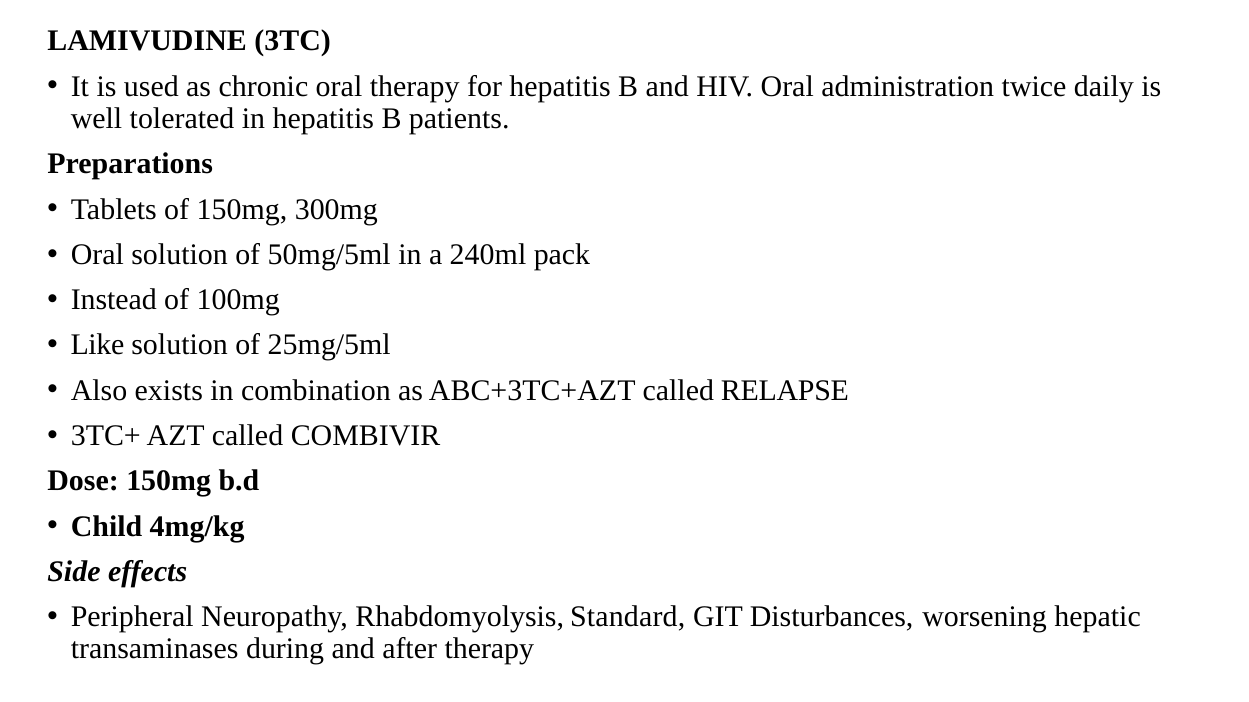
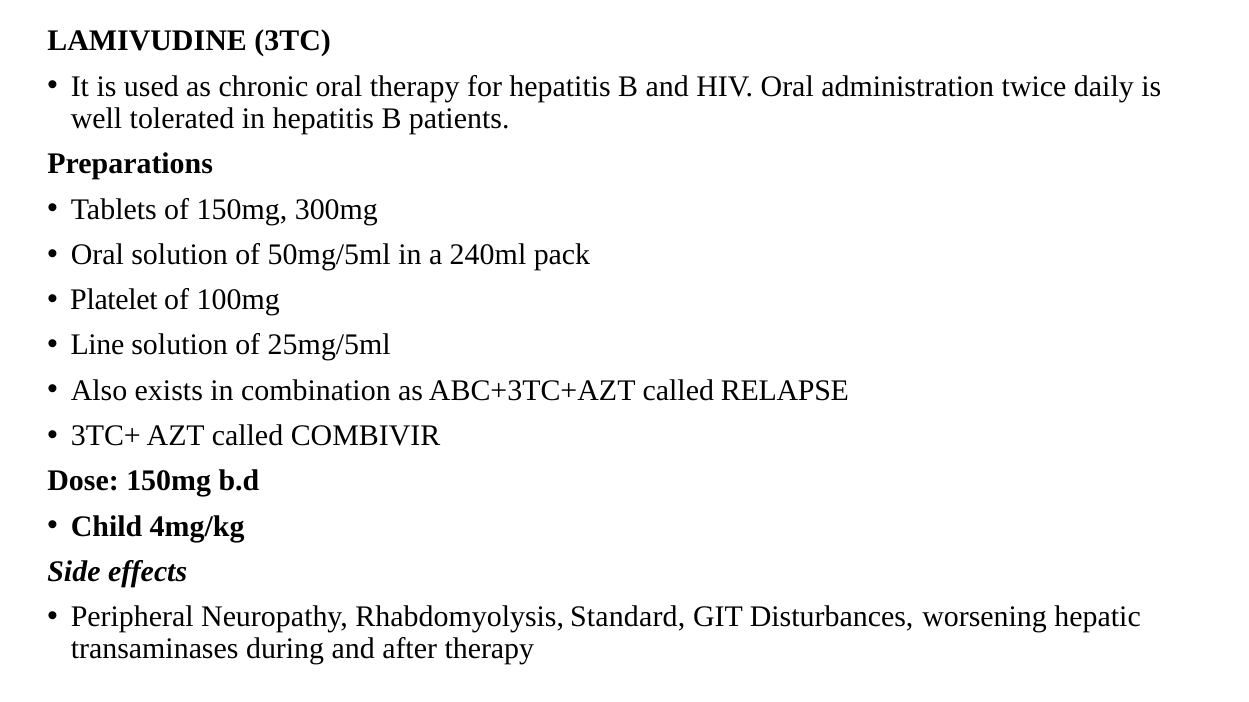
Instead: Instead -> Platelet (114, 300)
Like: Like -> Line (97, 345)
